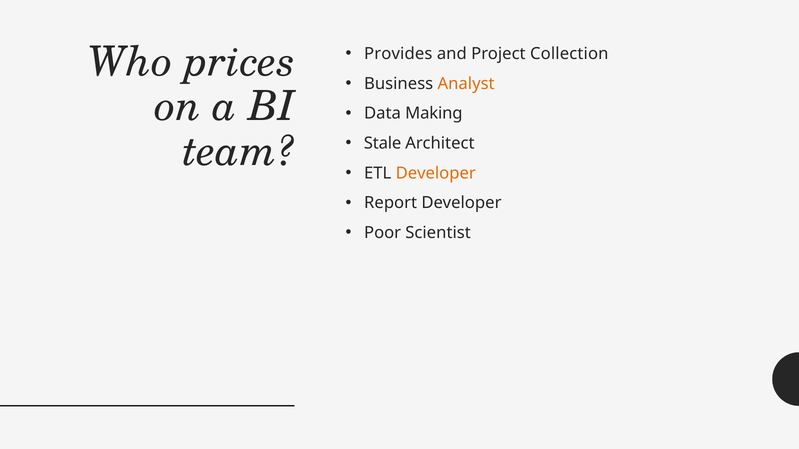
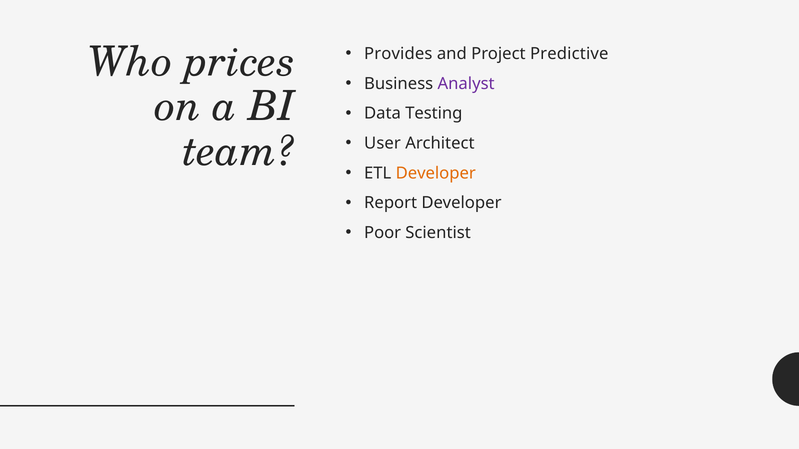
Collection: Collection -> Predictive (569, 54)
Analyst colour: orange -> purple (466, 84)
Making: Making -> Testing (434, 114)
Stale: Stale -> User (382, 143)
